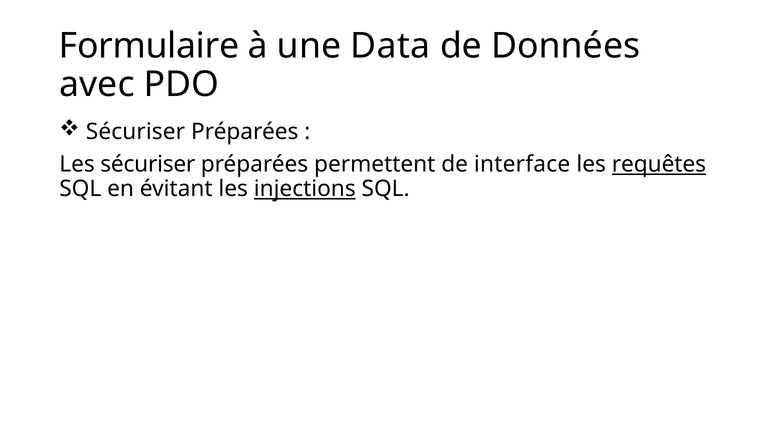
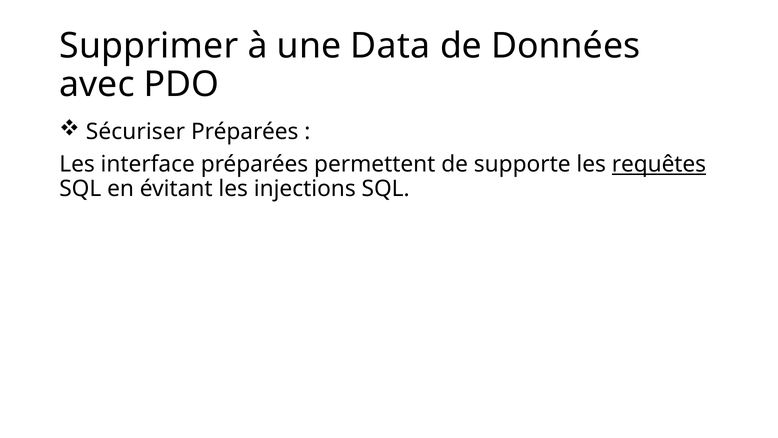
Formulaire: Formulaire -> Supprimer (149, 46)
Les sécuriser: sécuriser -> interface (148, 164)
interface: interface -> supporte (522, 164)
injections underline: present -> none (305, 189)
